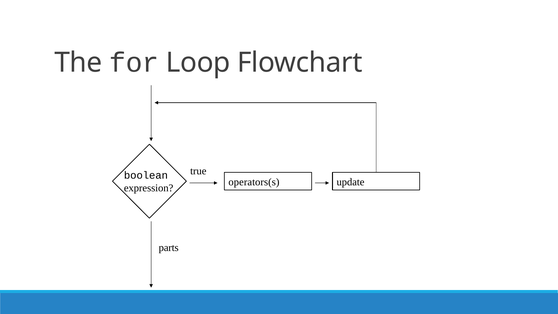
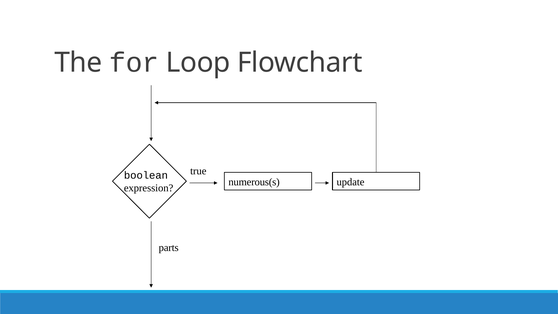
operators(s: operators(s -> numerous(s (254, 182)
